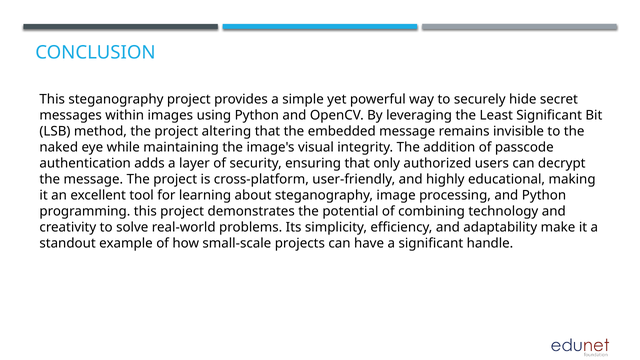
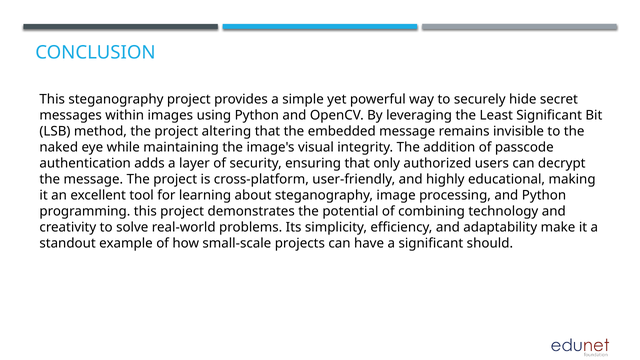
handle: handle -> should (490, 243)
